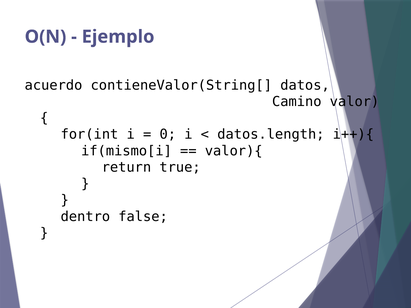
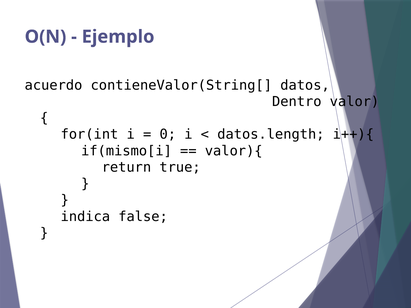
Camino: Camino -> Dentro (297, 102)
dentro: dentro -> indica (85, 217)
